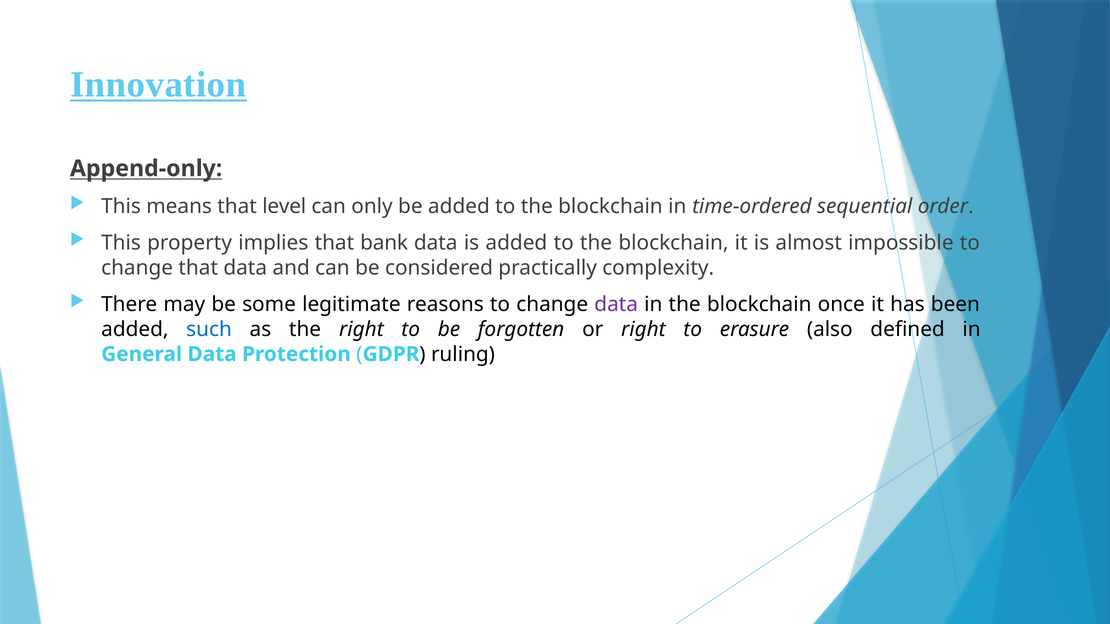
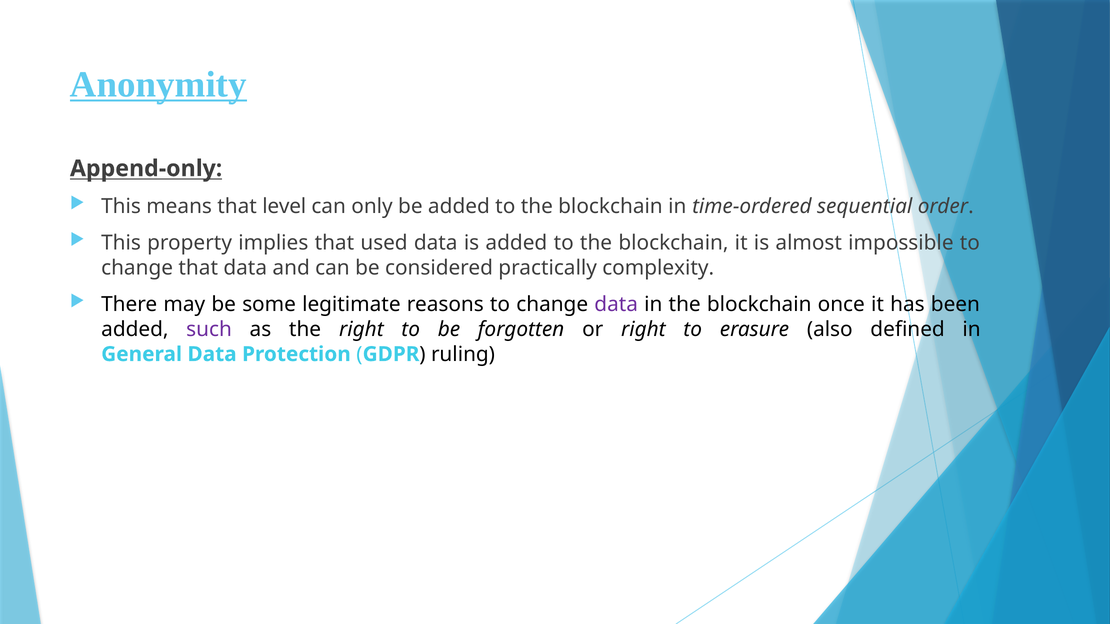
Innovation: Innovation -> Anonymity (158, 84)
bank: bank -> used (384, 243)
such colour: blue -> purple (209, 329)
